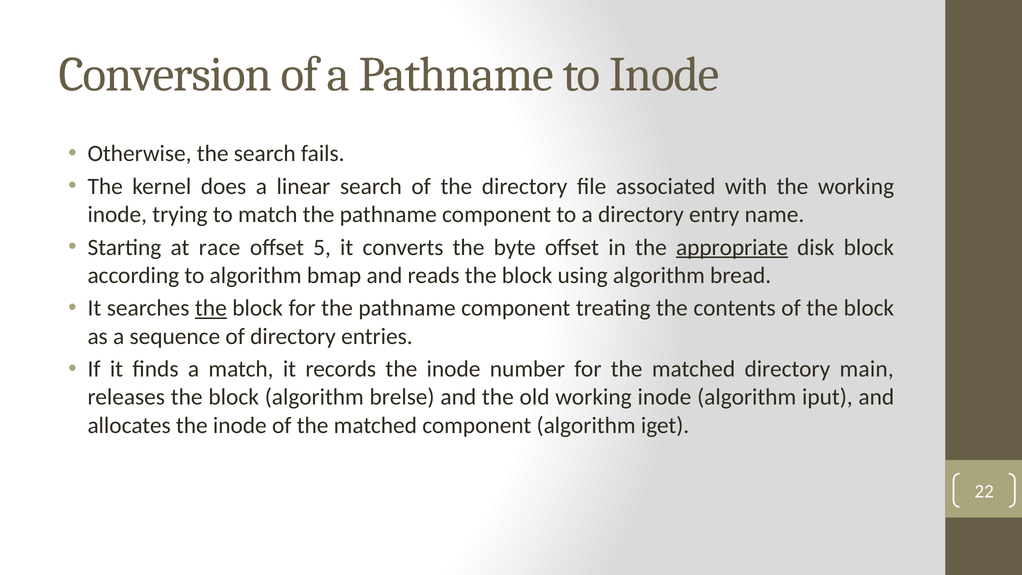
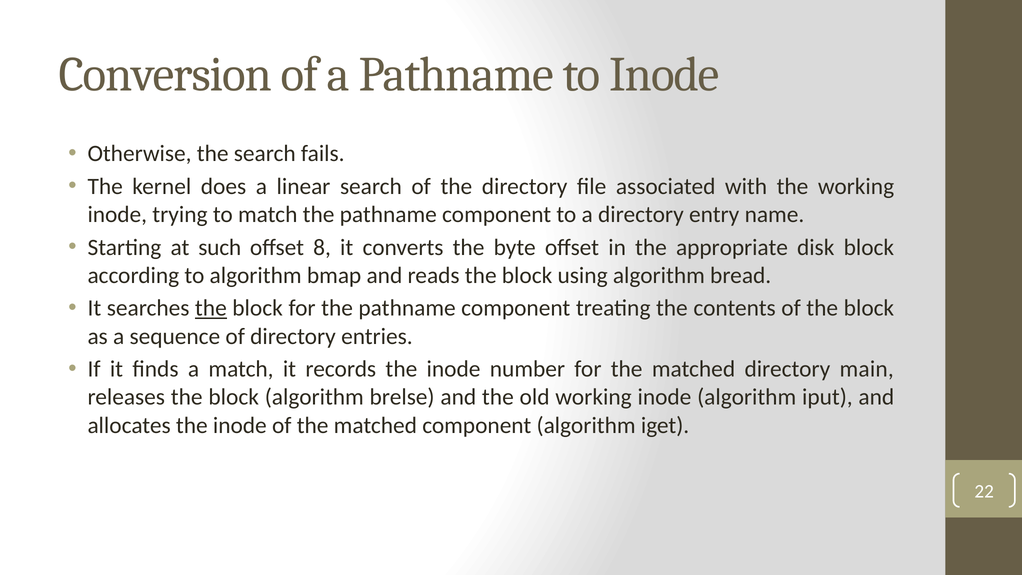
race: race -> such (220, 247)
5: 5 -> 8 (322, 247)
appropriate underline: present -> none (732, 247)
